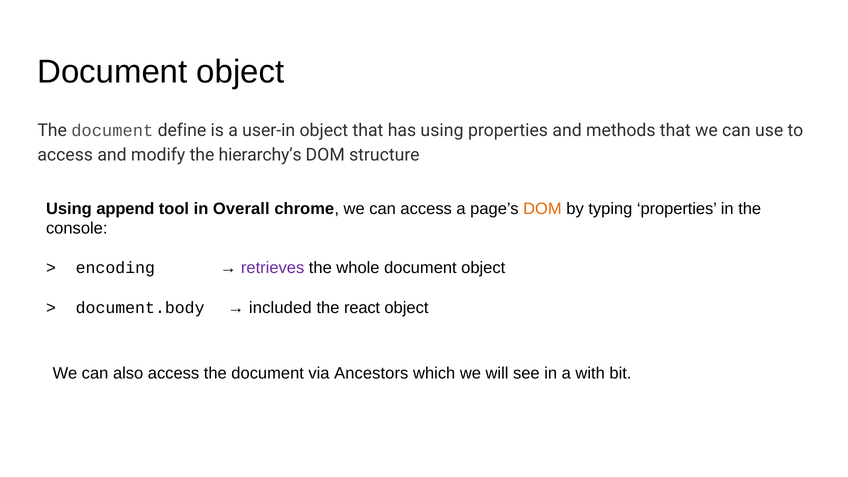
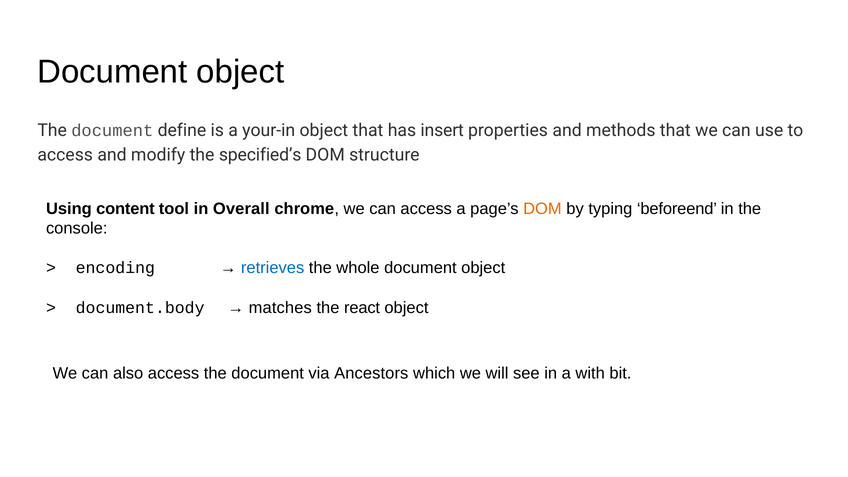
user-in: user-in -> your-in (269, 130)
has using: using -> insert (442, 130)
hierarchy’s: hierarchy’s -> specified’s (260, 155)
append: append -> content (125, 209)
typing properties: properties -> beforeend (677, 209)
retrieves colour: purple -> blue (273, 268)
included: included -> matches (280, 308)
